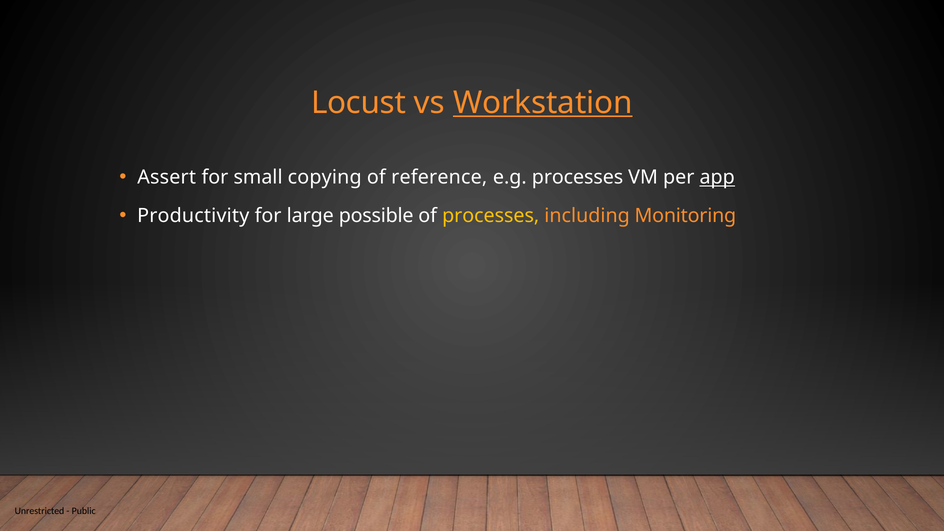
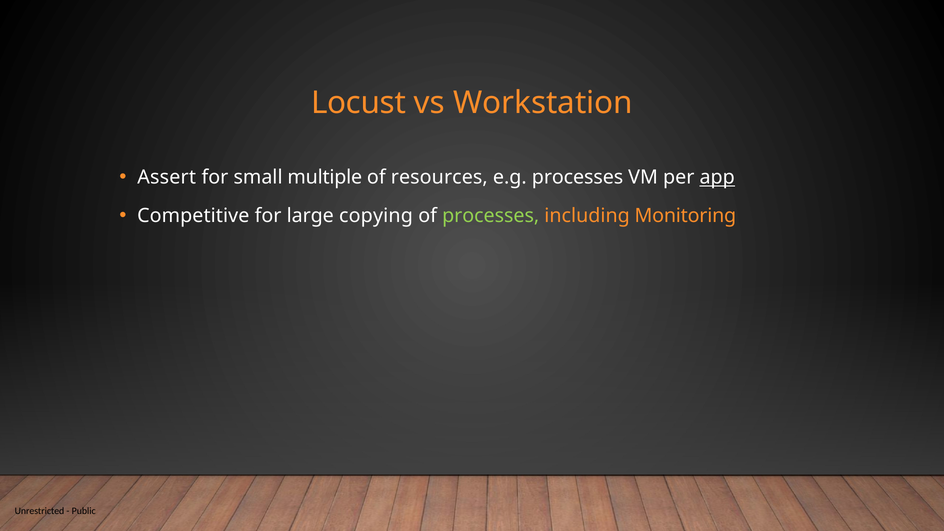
Workstation underline: present -> none (543, 103)
copying: copying -> multiple (325, 178)
reference: reference -> resources (439, 178)
Productivity: Productivity -> Competitive (193, 216)
possible: possible -> copying (376, 216)
processes colour: yellow -> light green (491, 216)
